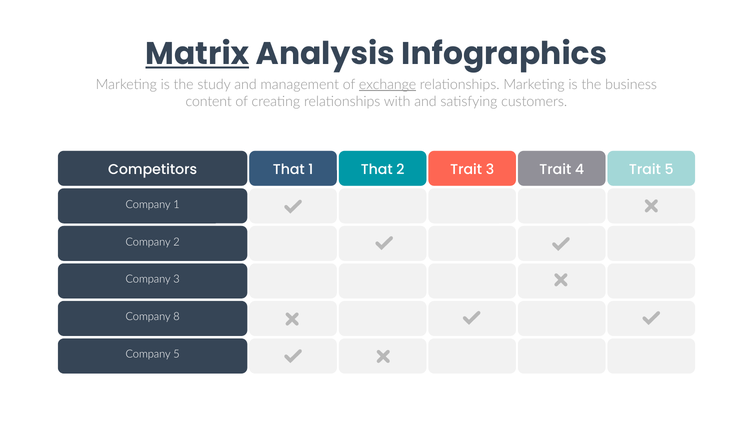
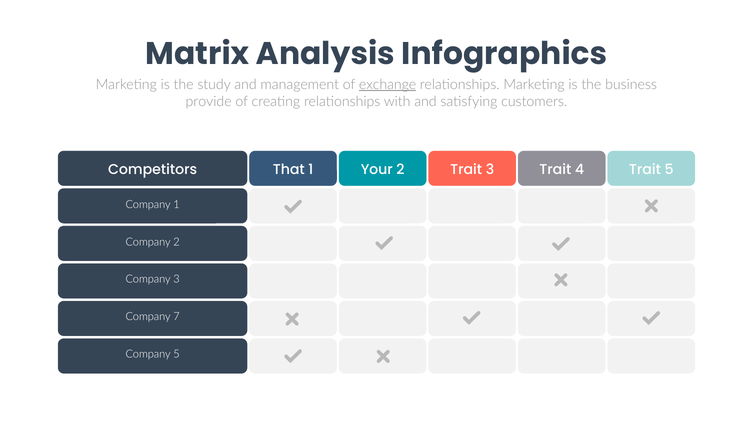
Matrix underline: present -> none (197, 54)
content: content -> provide (209, 101)
1 That: That -> Your (377, 169)
8: 8 -> 7 (176, 316)
